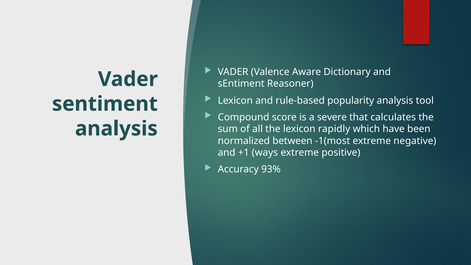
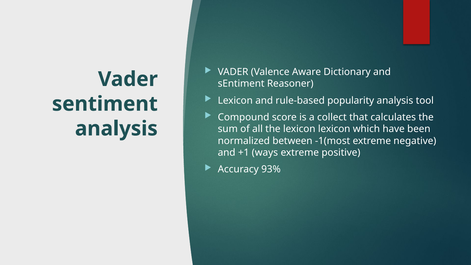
severe: severe -> collect (332, 117)
lexicon rapidly: rapidly -> lexicon (334, 129)
